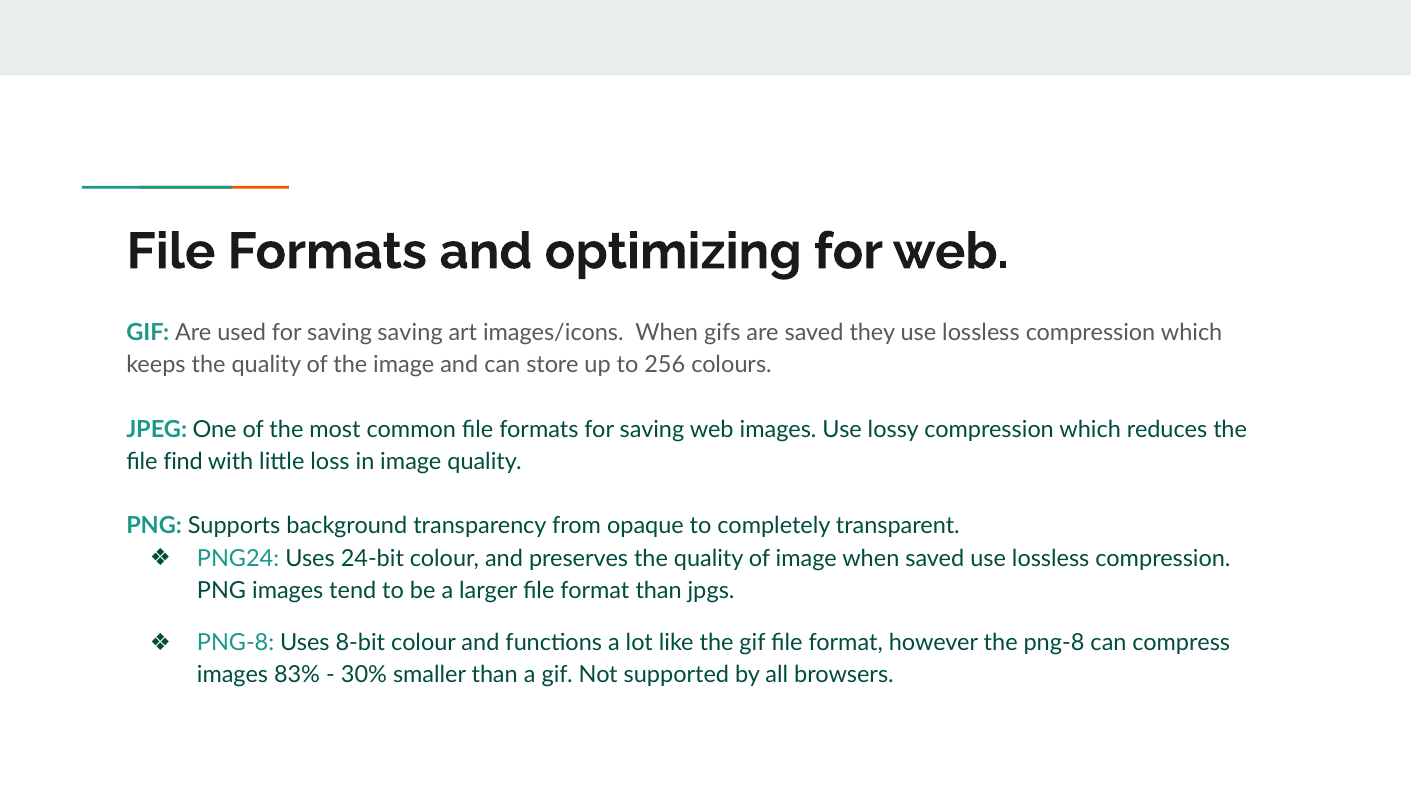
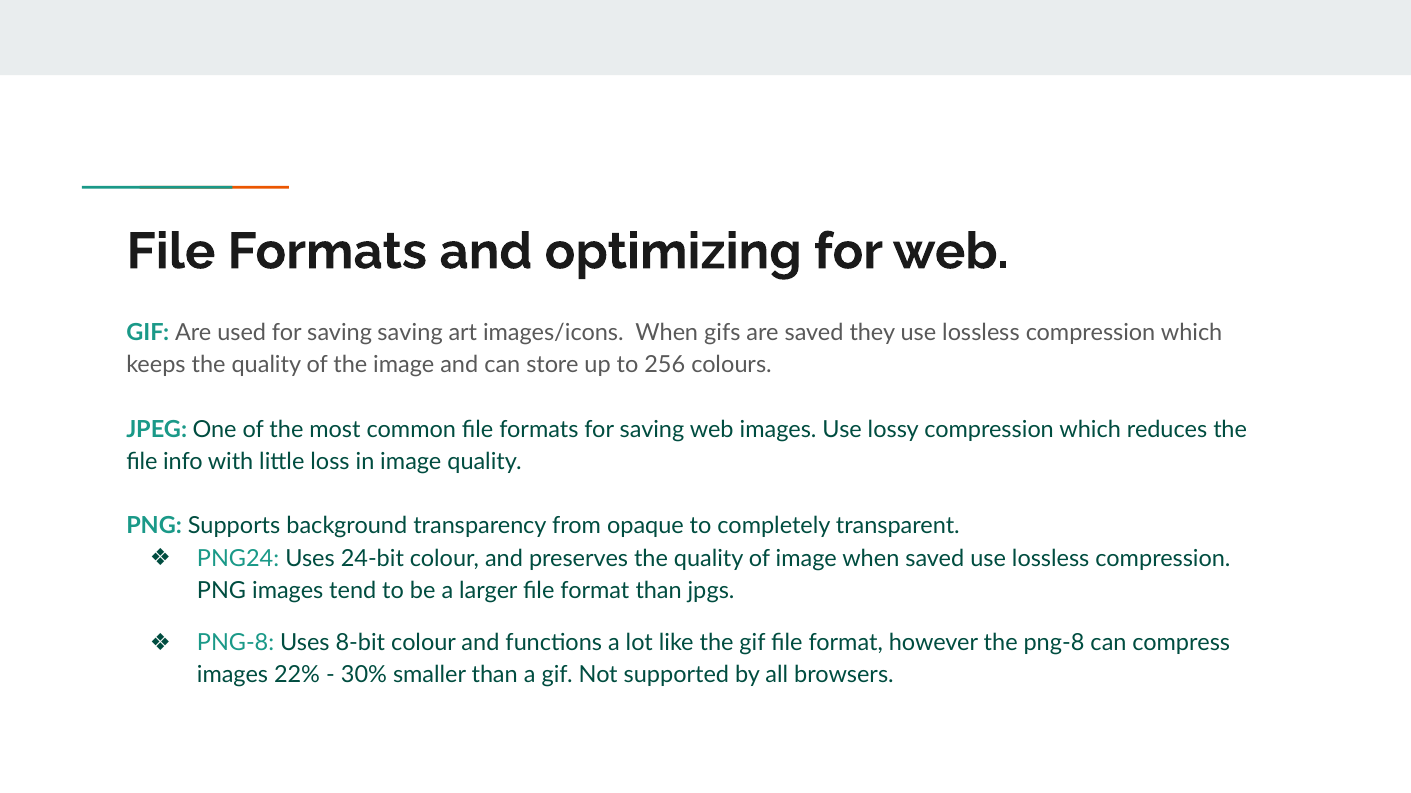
find: find -> info (183, 463)
83%: 83% -> 22% (297, 676)
